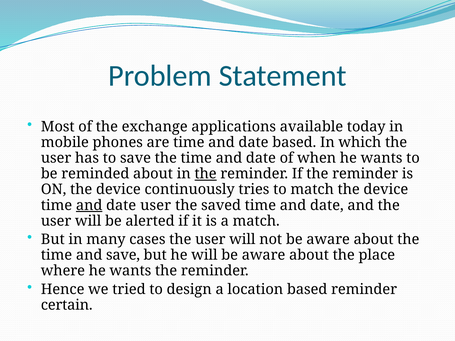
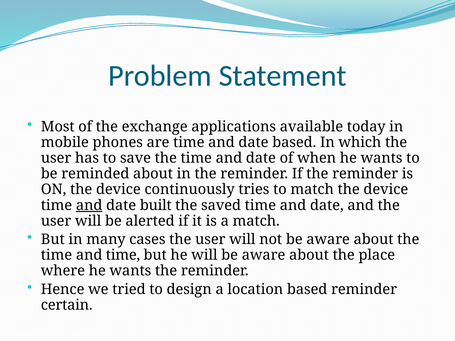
the underline: present -> none (206, 174)
date user: user -> built (156, 205)
and save: save -> time (123, 255)
